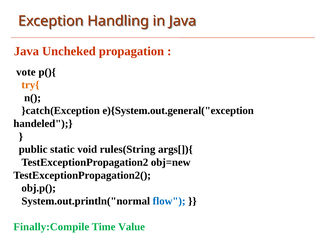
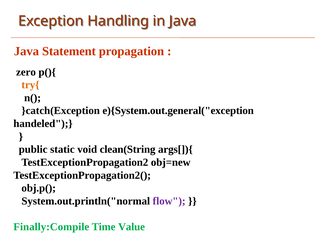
Uncheked: Uncheked -> Statement (69, 51)
vote: vote -> zero (26, 72)
rules(String: rules(String -> clean(String (128, 150)
flow colour: blue -> purple (169, 201)
